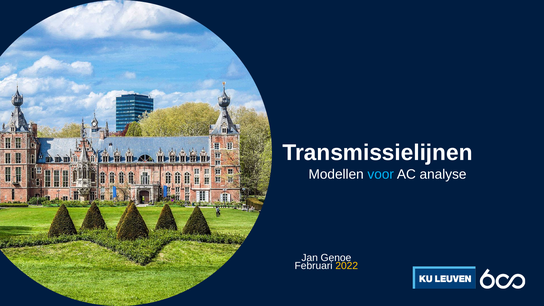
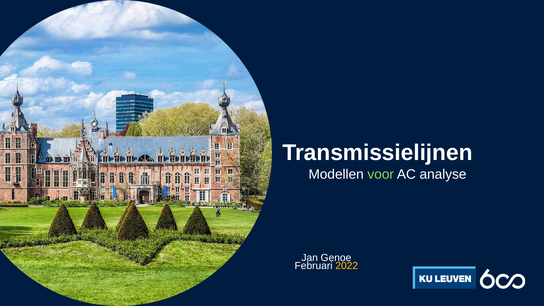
voor colour: light blue -> light green (381, 174)
